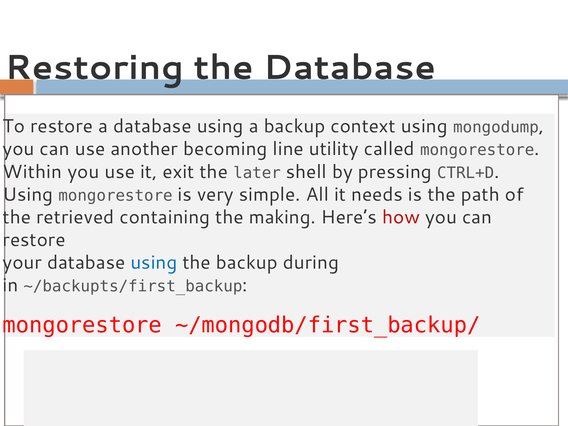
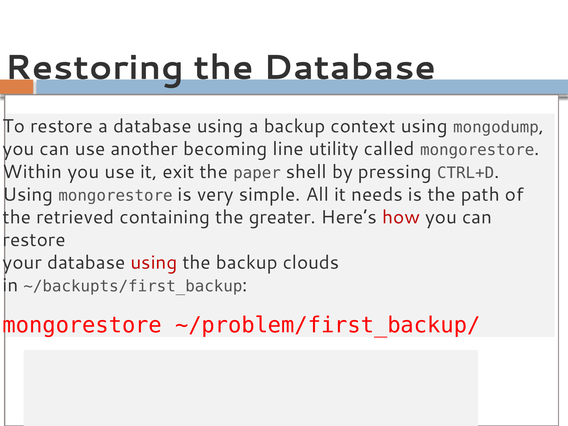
later: later -> paper (257, 173)
making: making -> greater (282, 217)
using colour: blue -> red (154, 263)
during: during -> clouds (311, 263)
~/mongodb/first_backup/: ~/mongodb/first_backup/ -> ~/problem/first_backup/ (328, 325)
